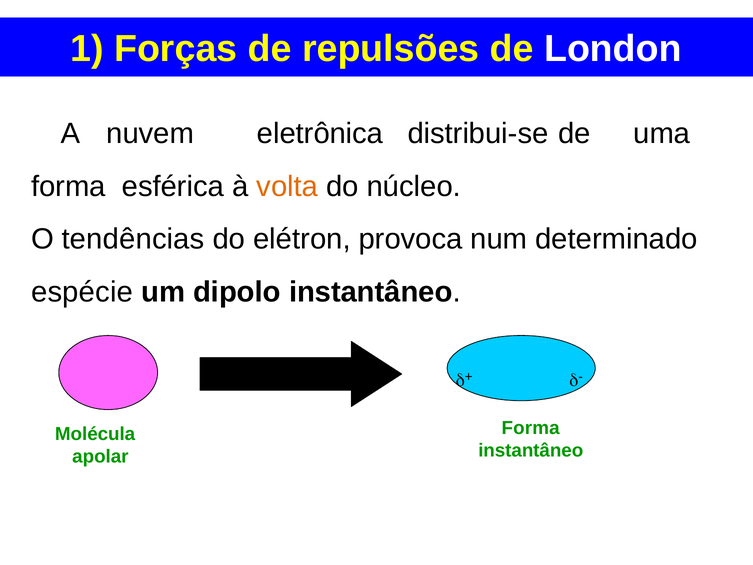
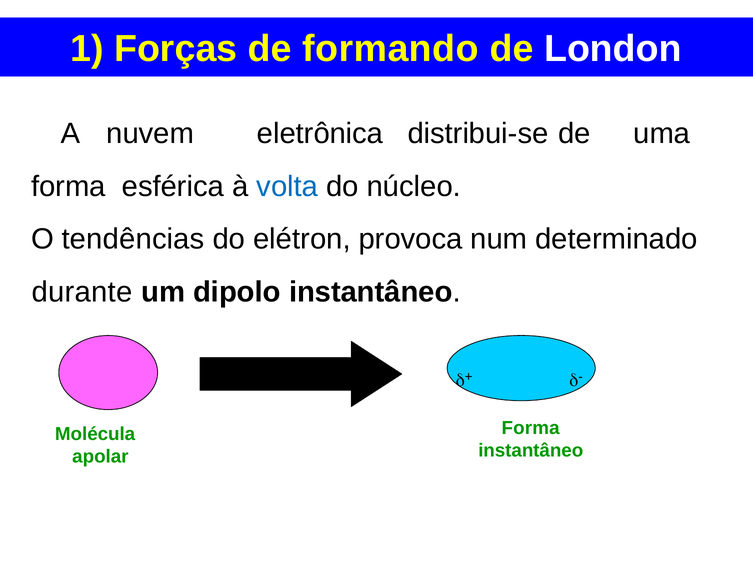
repulsões: repulsões -> formando (390, 49)
volta colour: orange -> blue (287, 186)
espécie: espécie -> durante (82, 292)
